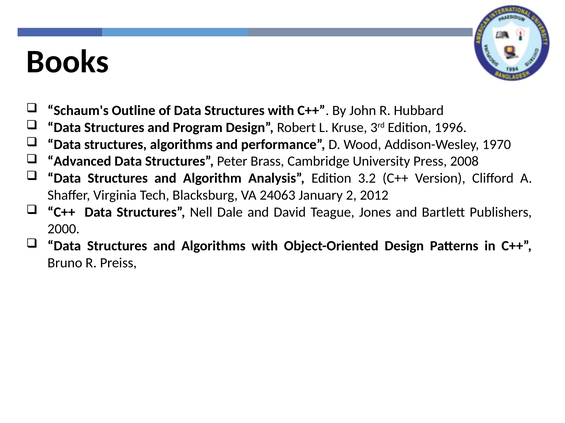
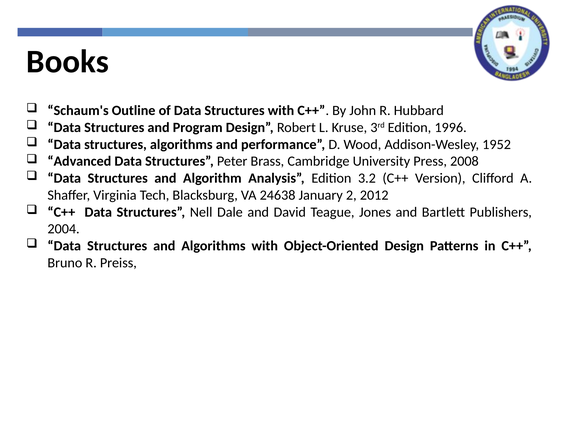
1970: 1970 -> 1952 (497, 145)
24063: 24063 -> 24638 (278, 195)
2000: 2000 -> 2004 (64, 229)
